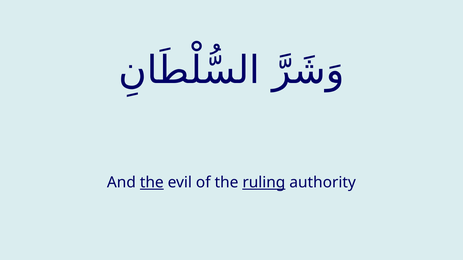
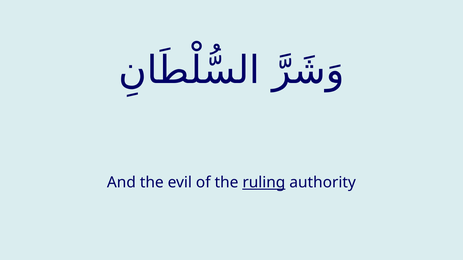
the underline: present -> none (152, 183)
